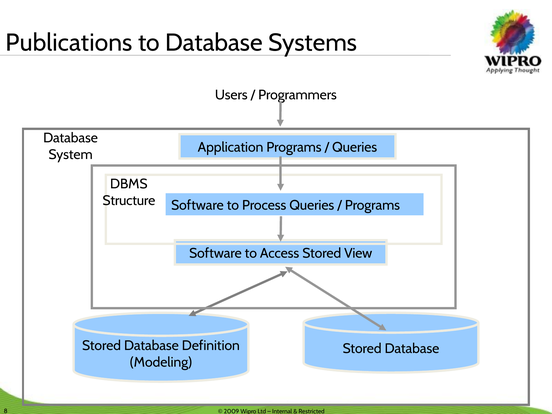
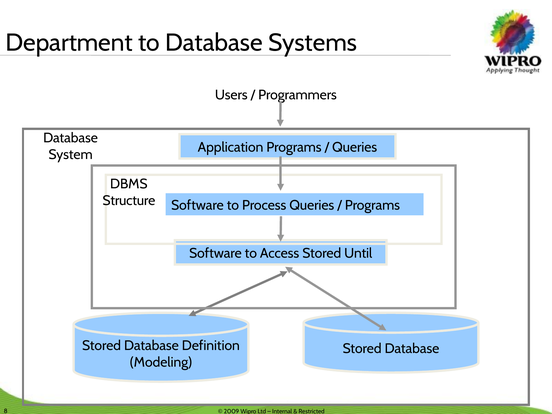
Publications: Publications -> Department (69, 43)
View: View -> Until (358, 253)
